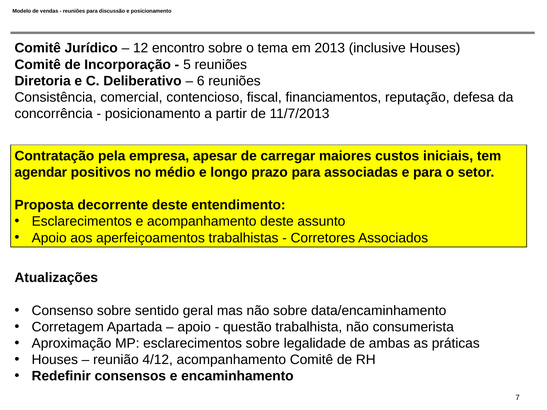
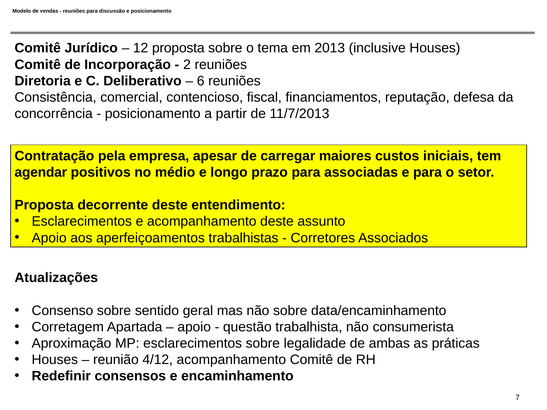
12 encontro: encontro -> proposta (178, 48)
5: 5 -> 2 (187, 65)
